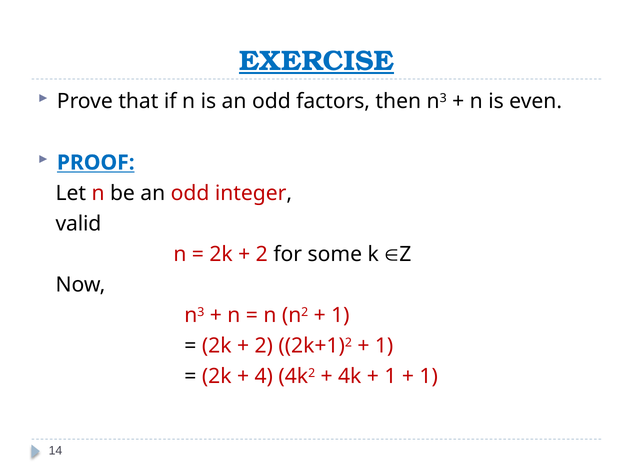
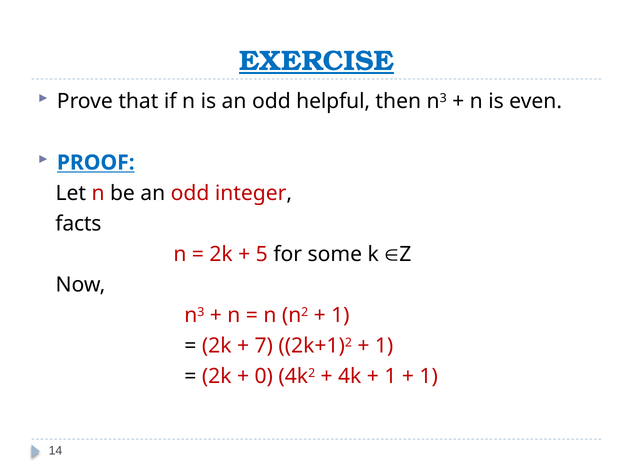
factors: factors -> helpful (333, 102)
valid: valid -> facts (78, 224)
2: 2 -> 5 (262, 255)
2: 2 -> 7 (264, 346)
4: 4 -> 0 (264, 377)
